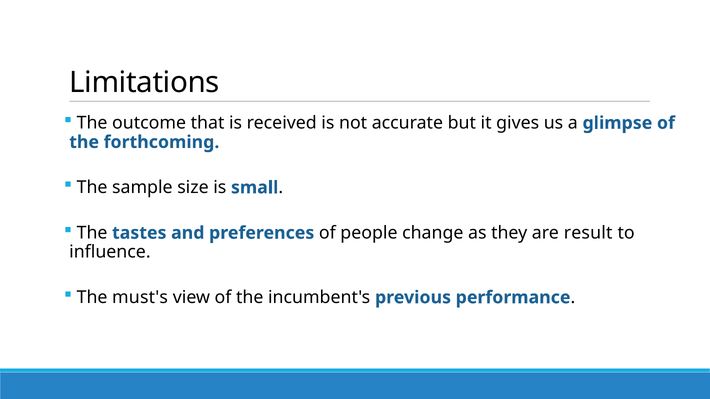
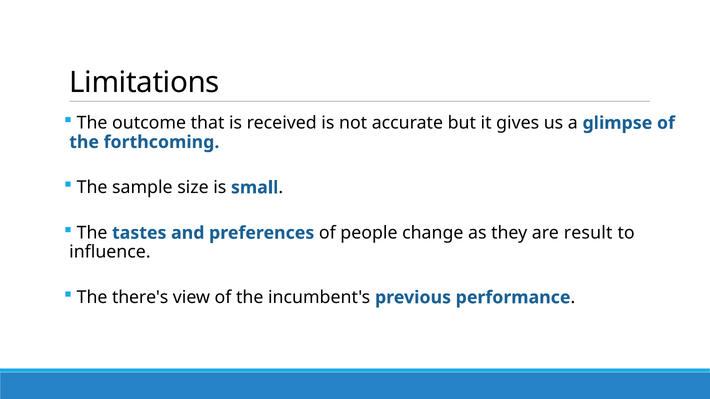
must's: must's -> there's (140, 298)
